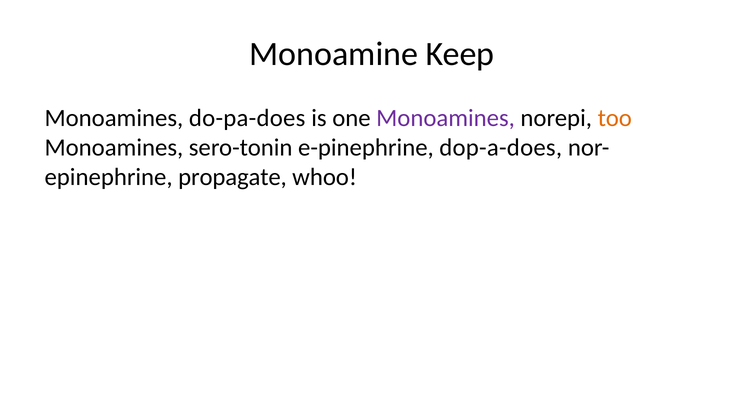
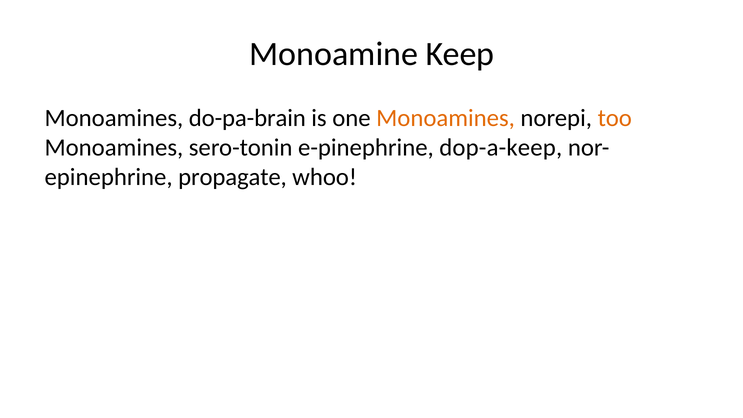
do-pa-does: do-pa-does -> do-pa-brain (247, 118)
Monoamines colour: purple -> orange (446, 118)
dop-a-does: dop-a-does -> dop-a-keep (501, 148)
